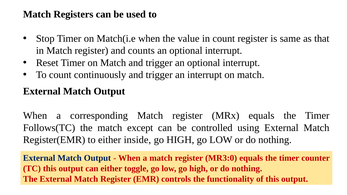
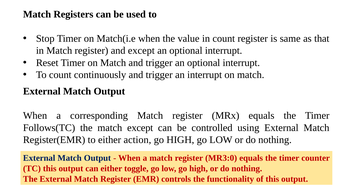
and counts: counts -> except (141, 51)
inside: inside -> action (137, 140)
